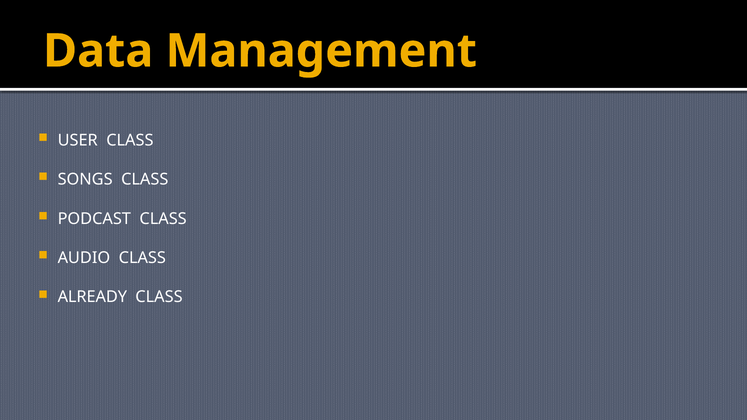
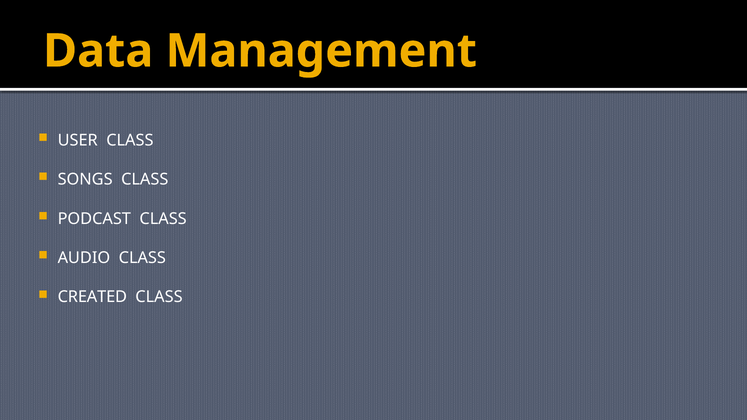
ALREADY: ALREADY -> CREATED (92, 297)
